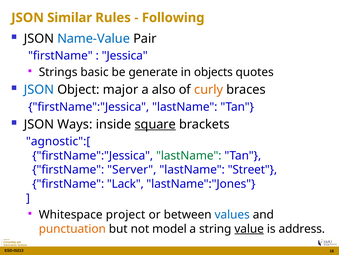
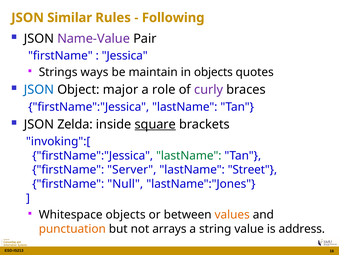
Name-Value colour: blue -> purple (94, 38)
basic: basic -> ways (94, 72)
generate: generate -> maintain (153, 72)
also: also -> role (164, 90)
curly colour: orange -> purple (209, 90)
Ways: Ways -> Zelda (75, 124)
agnostic":[: agnostic":[ -> invoking":[ (58, 141)
Lack: Lack -> Null (125, 183)
Whitespace project: project -> objects (126, 214)
values colour: blue -> orange (232, 214)
model: model -> arrays (169, 228)
value underline: present -> none (249, 228)
